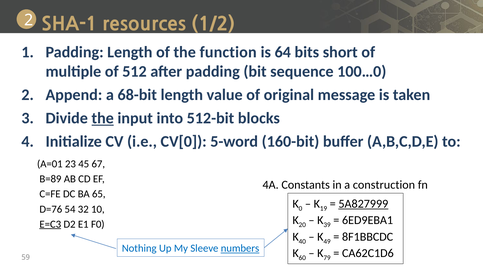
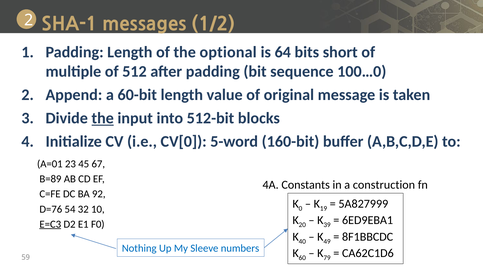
resources: resources -> messages (144, 24)
function: function -> optional (228, 52)
68-bit: 68-bit -> 60-bit (137, 95)
65: 65 -> 92 (99, 194)
5A827999 underline: present -> none (363, 204)
numbers underline: present -> none (240, 248)
